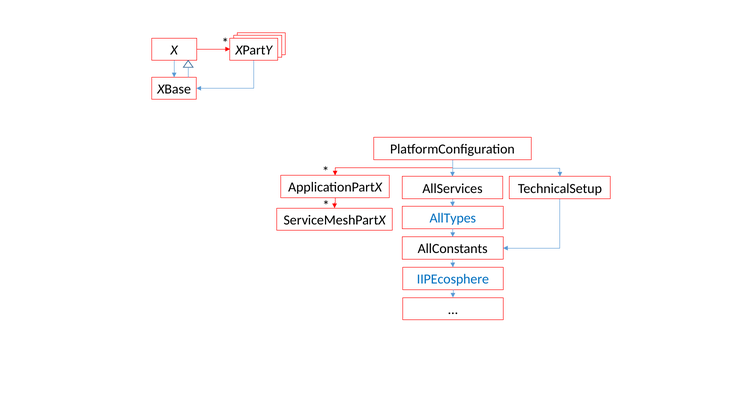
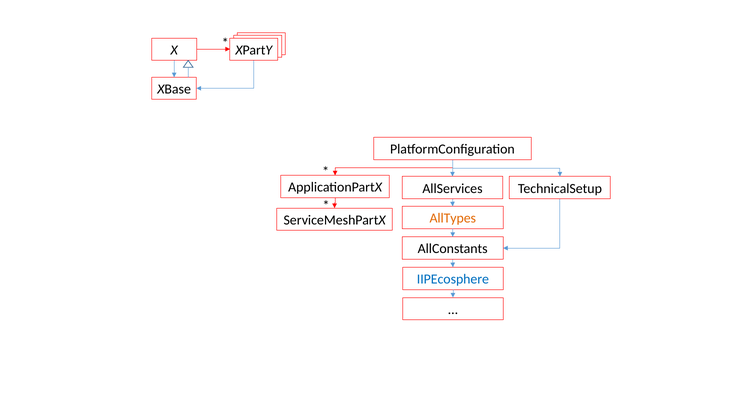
AllTypes colour: blue -> orange (453, 218)
